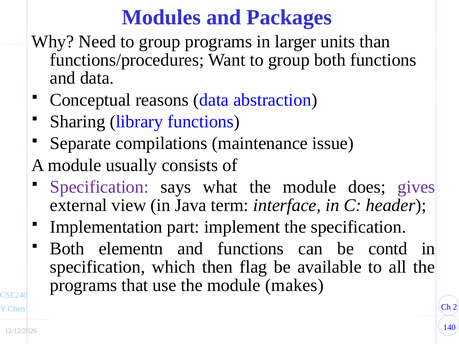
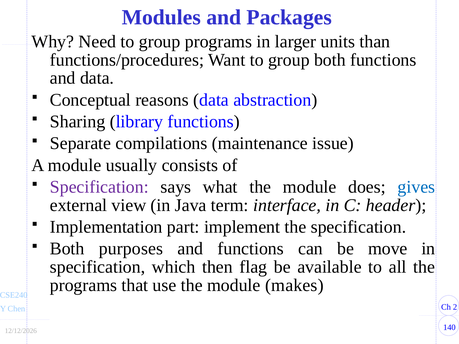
gives colour: purple -> blue (416, 187)
elementn: elementn -> purposes (131, 249)
contd: contd -> move (388, 249)
